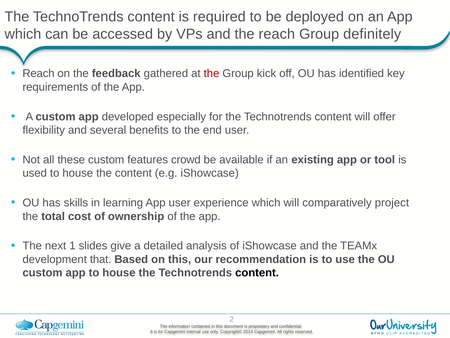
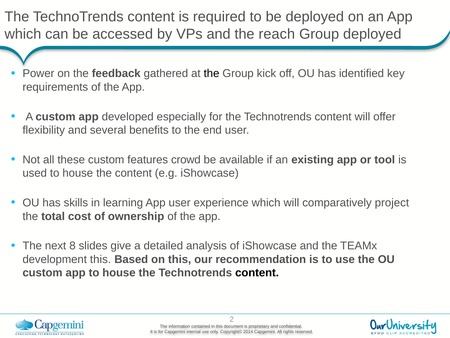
Group definitely: definitely -> deployed (372, 34)
Reach: Reach -> Power (38, 73)
the colour: red -> black (212, 73)
1: 1 -> 8 (72, 246)
development that: that -> this (101, 259)
